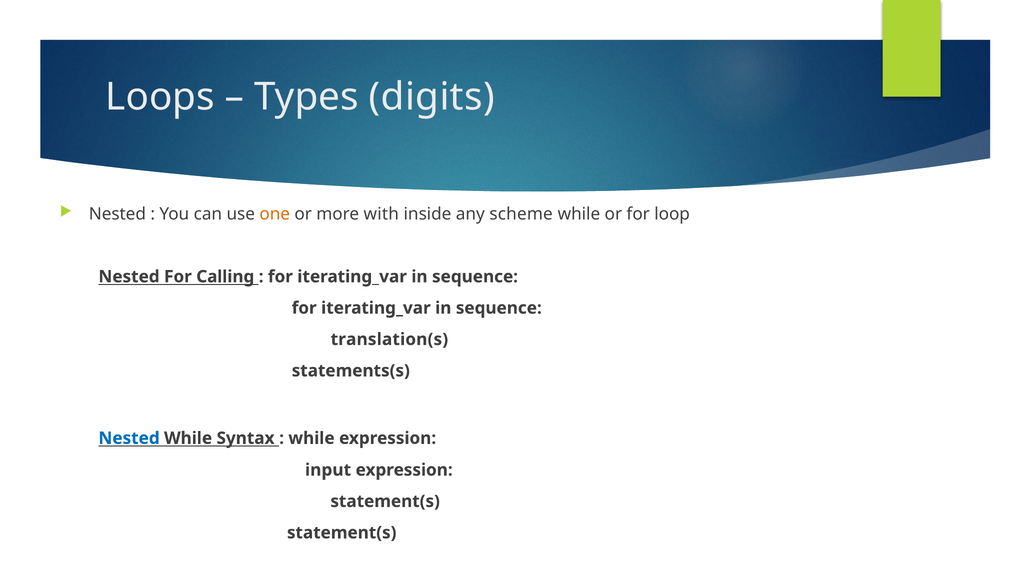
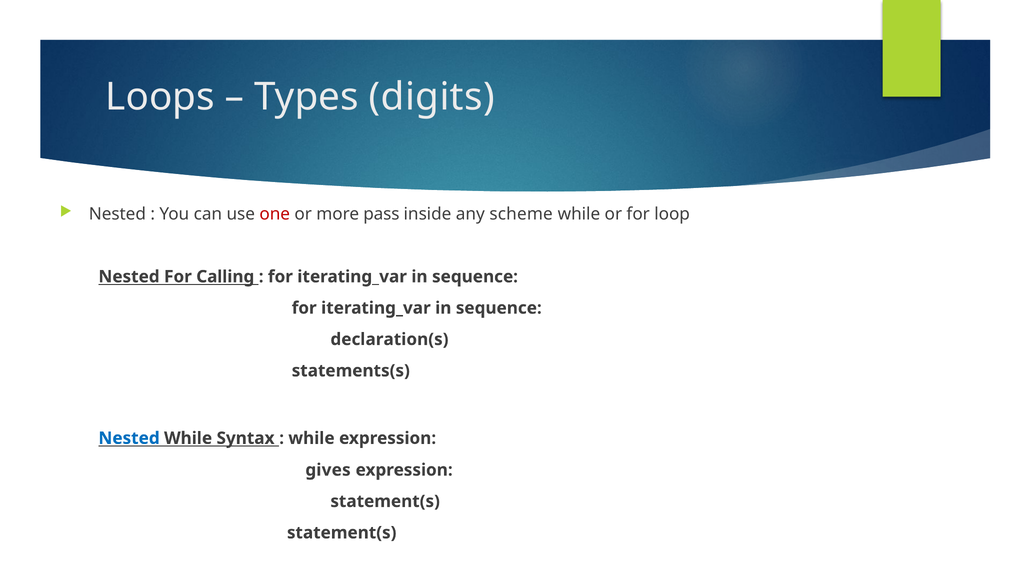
one colour: orange -> red (275, 214)
with: with -> pass (381, 214)
translation(s: translation(s -> declaration(s (389, 339)
input: input -> gives (328, 470)
